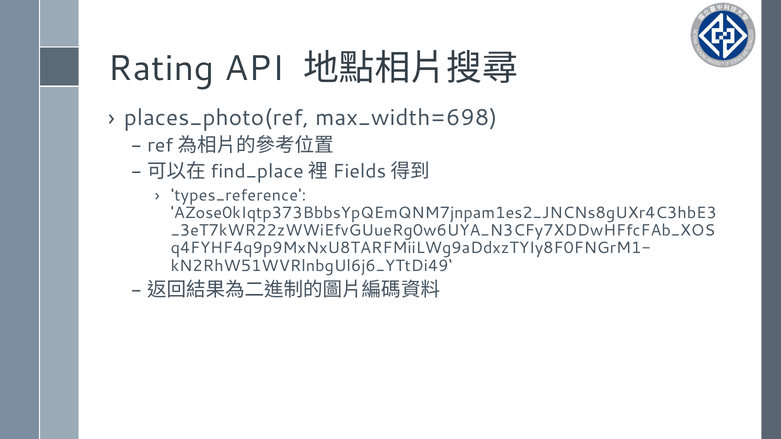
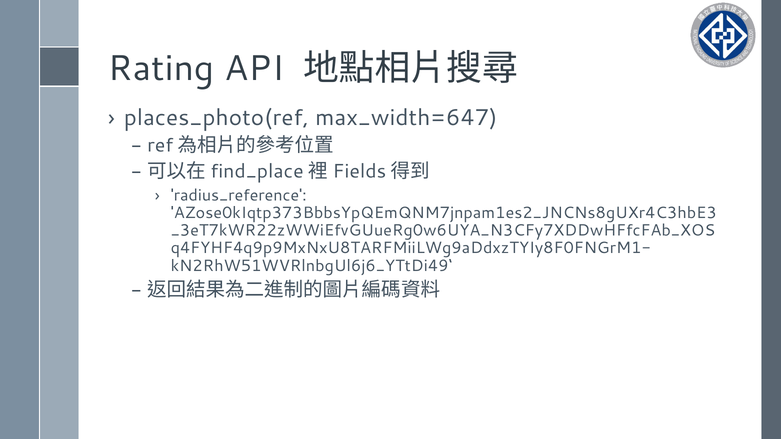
max_width=698: max_width=698 -> max_width=647 (406, 118)
types_reference: types_reference -> radius_reference (239, 196)
